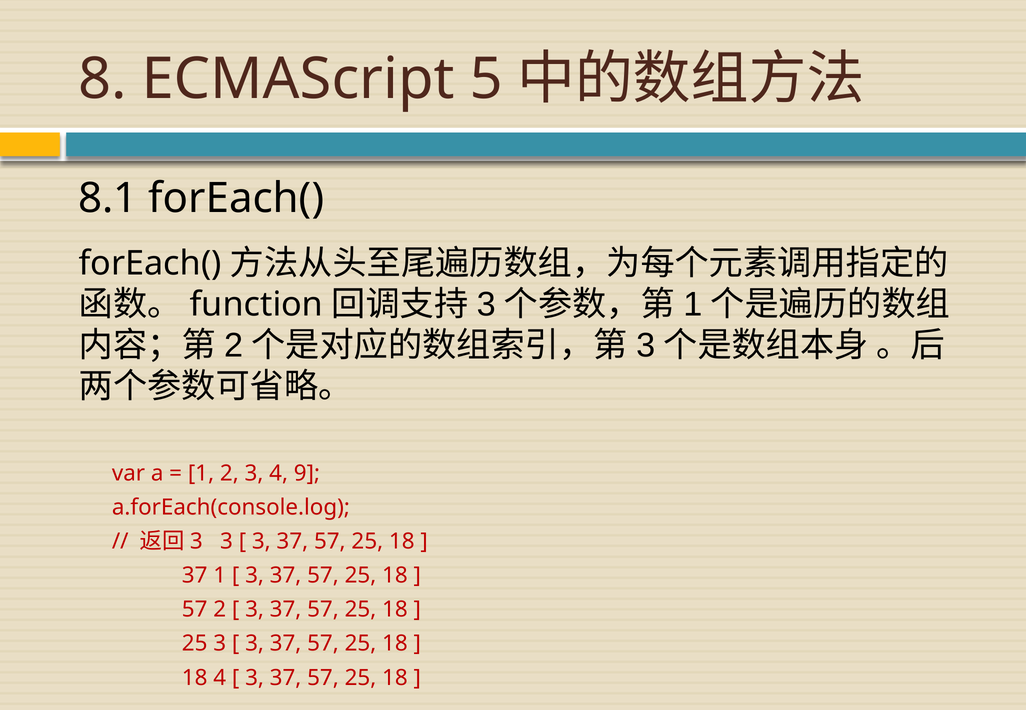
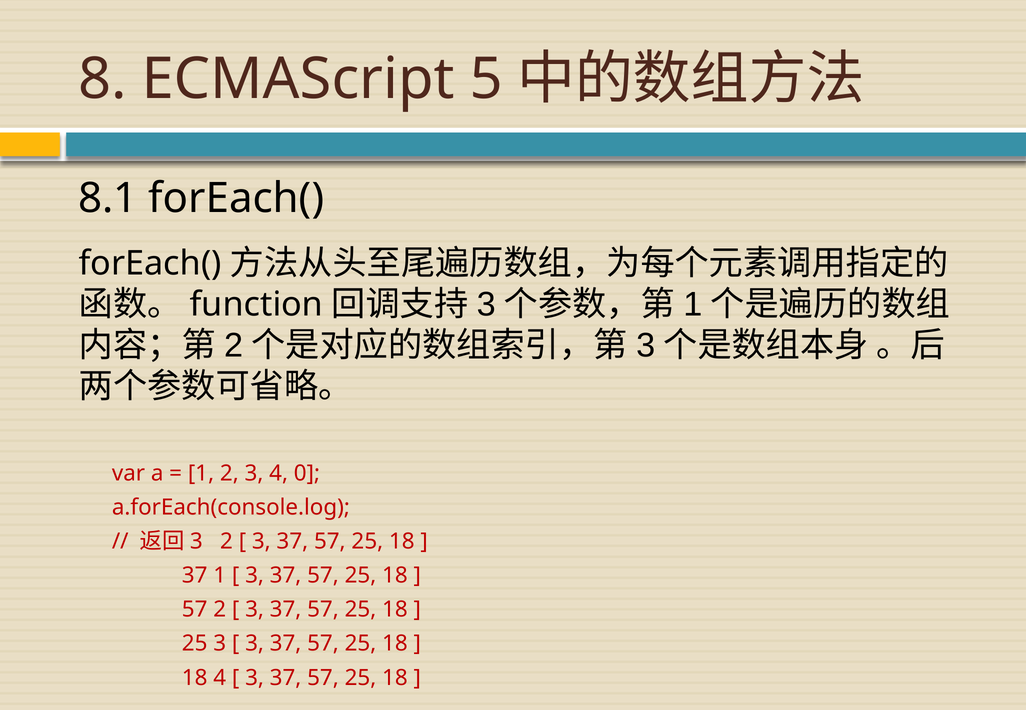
9: 9 -> 0 (307, 473)
3: 3 -> 2 (226, 542)
